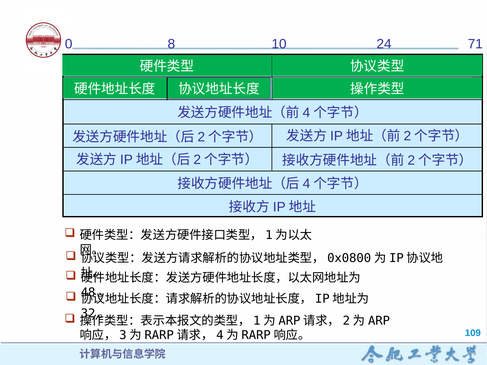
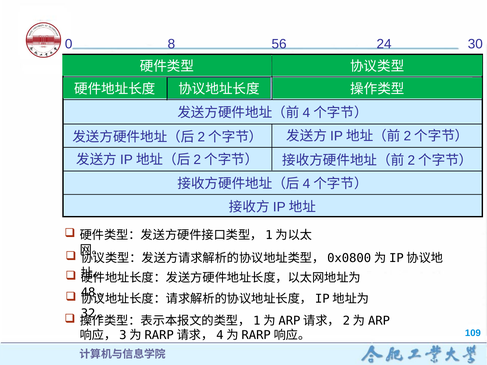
10: 10 -> 56 (279, 44)
71: 71 -> 30 (475, 44)
